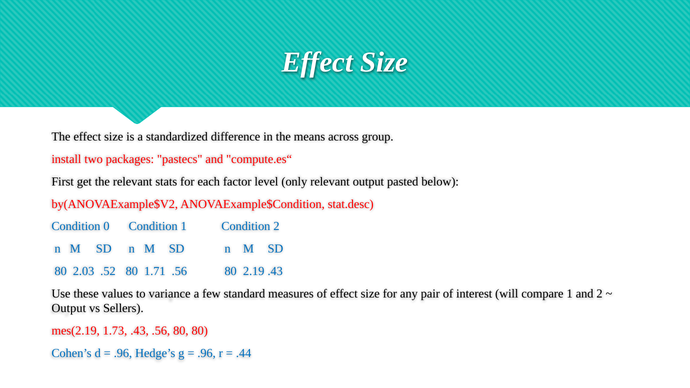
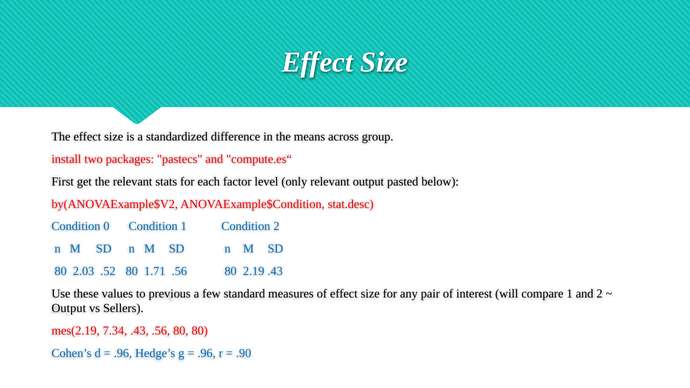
variance: variance -> previous (170, 294)
1.73: 1.73 -> 7.34 (115, 331)
.44: .44 -> .90 (244, 353)
